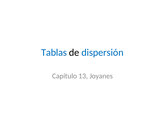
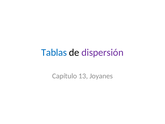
dispersión colour: blue -> purple (103, 52)
